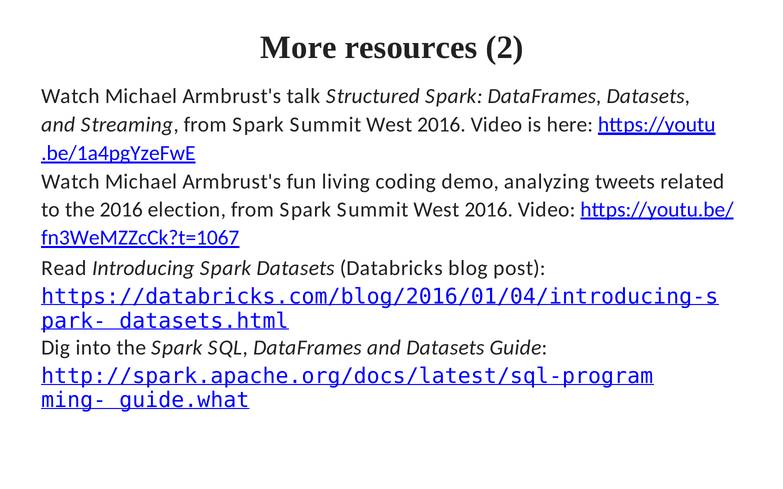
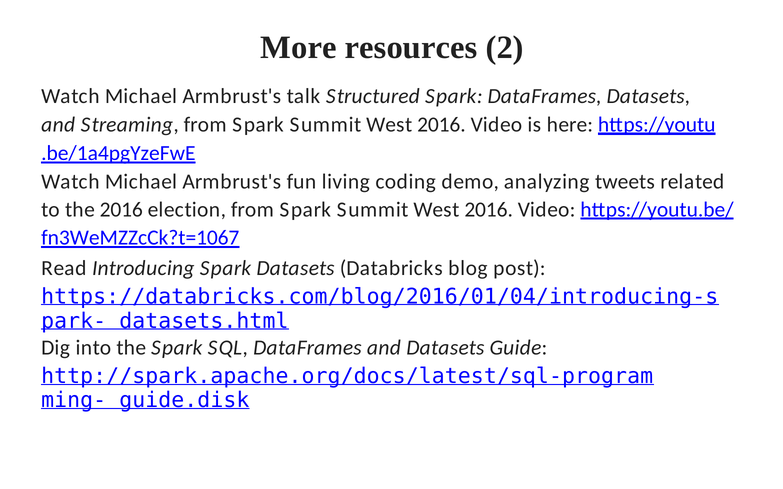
guide.what: guide.what -> guide.disk (184, 401)
